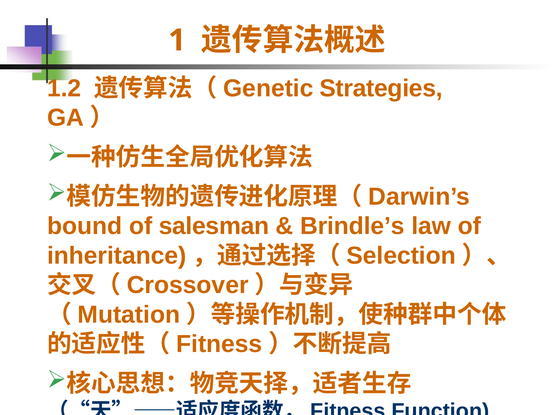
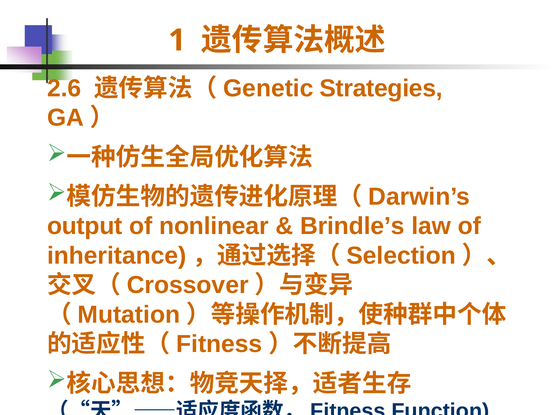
1.2: 1.2 -> 2.6 (64, 88)
bound: bound -> output (85, 226)
salesman: salesman -> nonlinear (214, 226)
